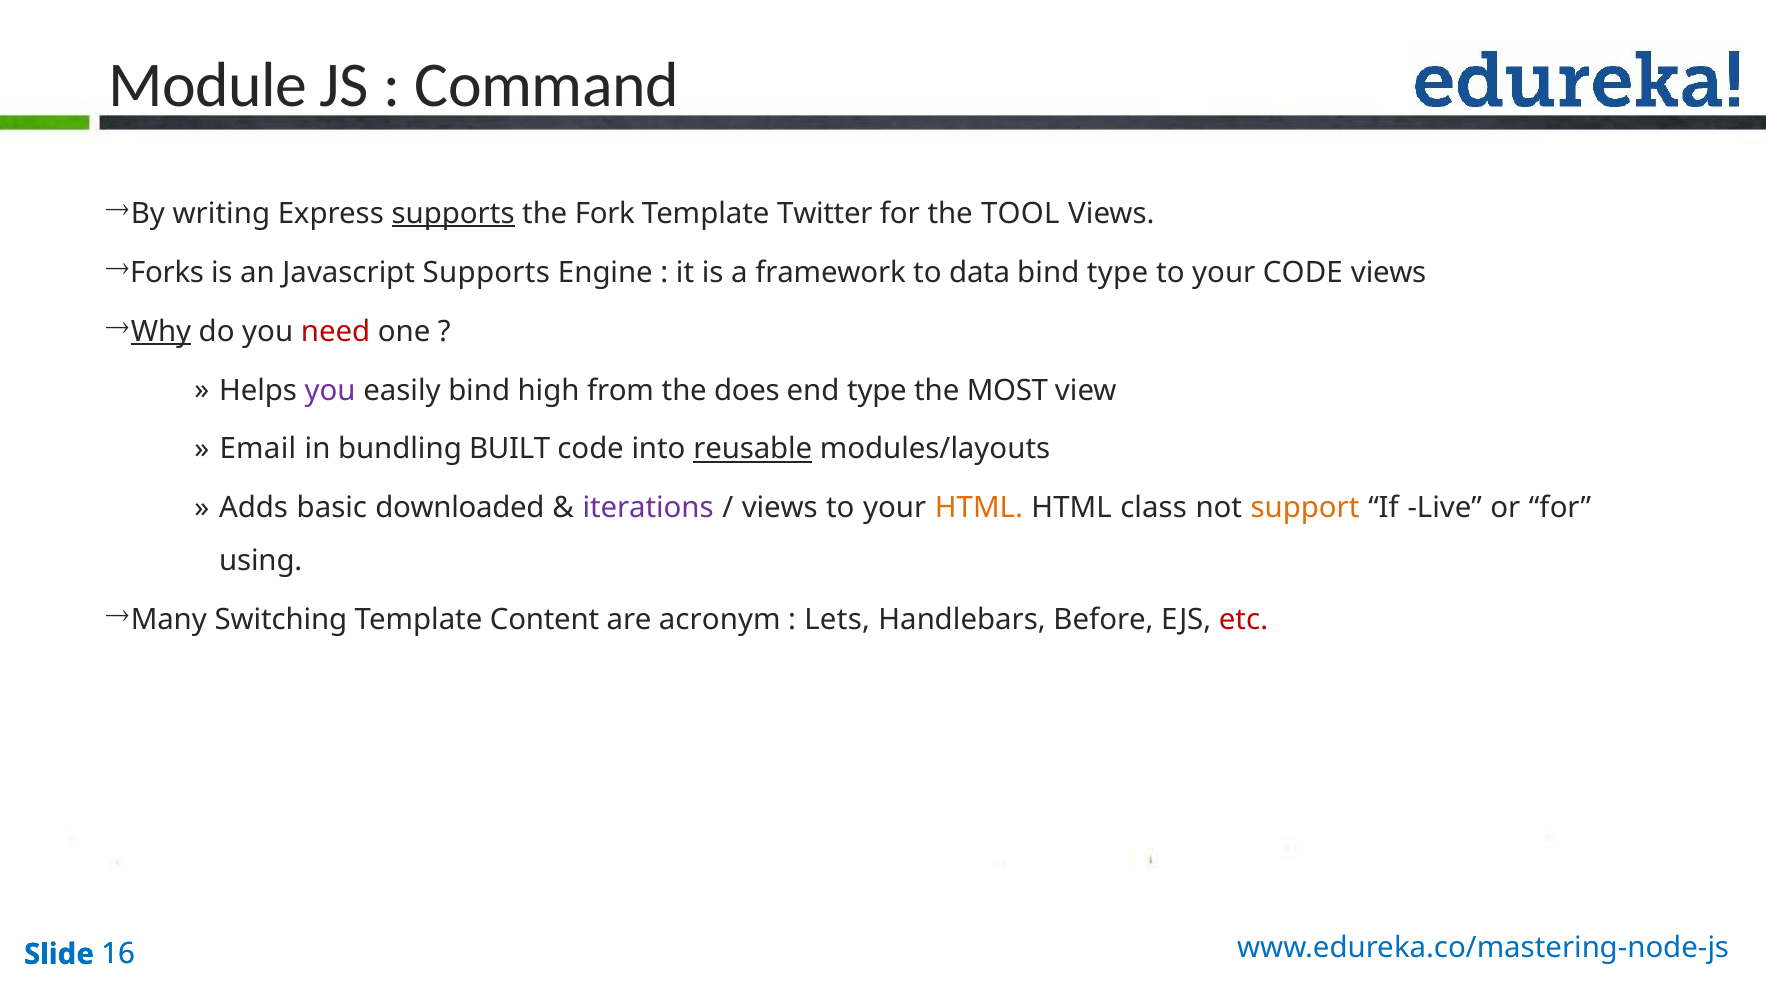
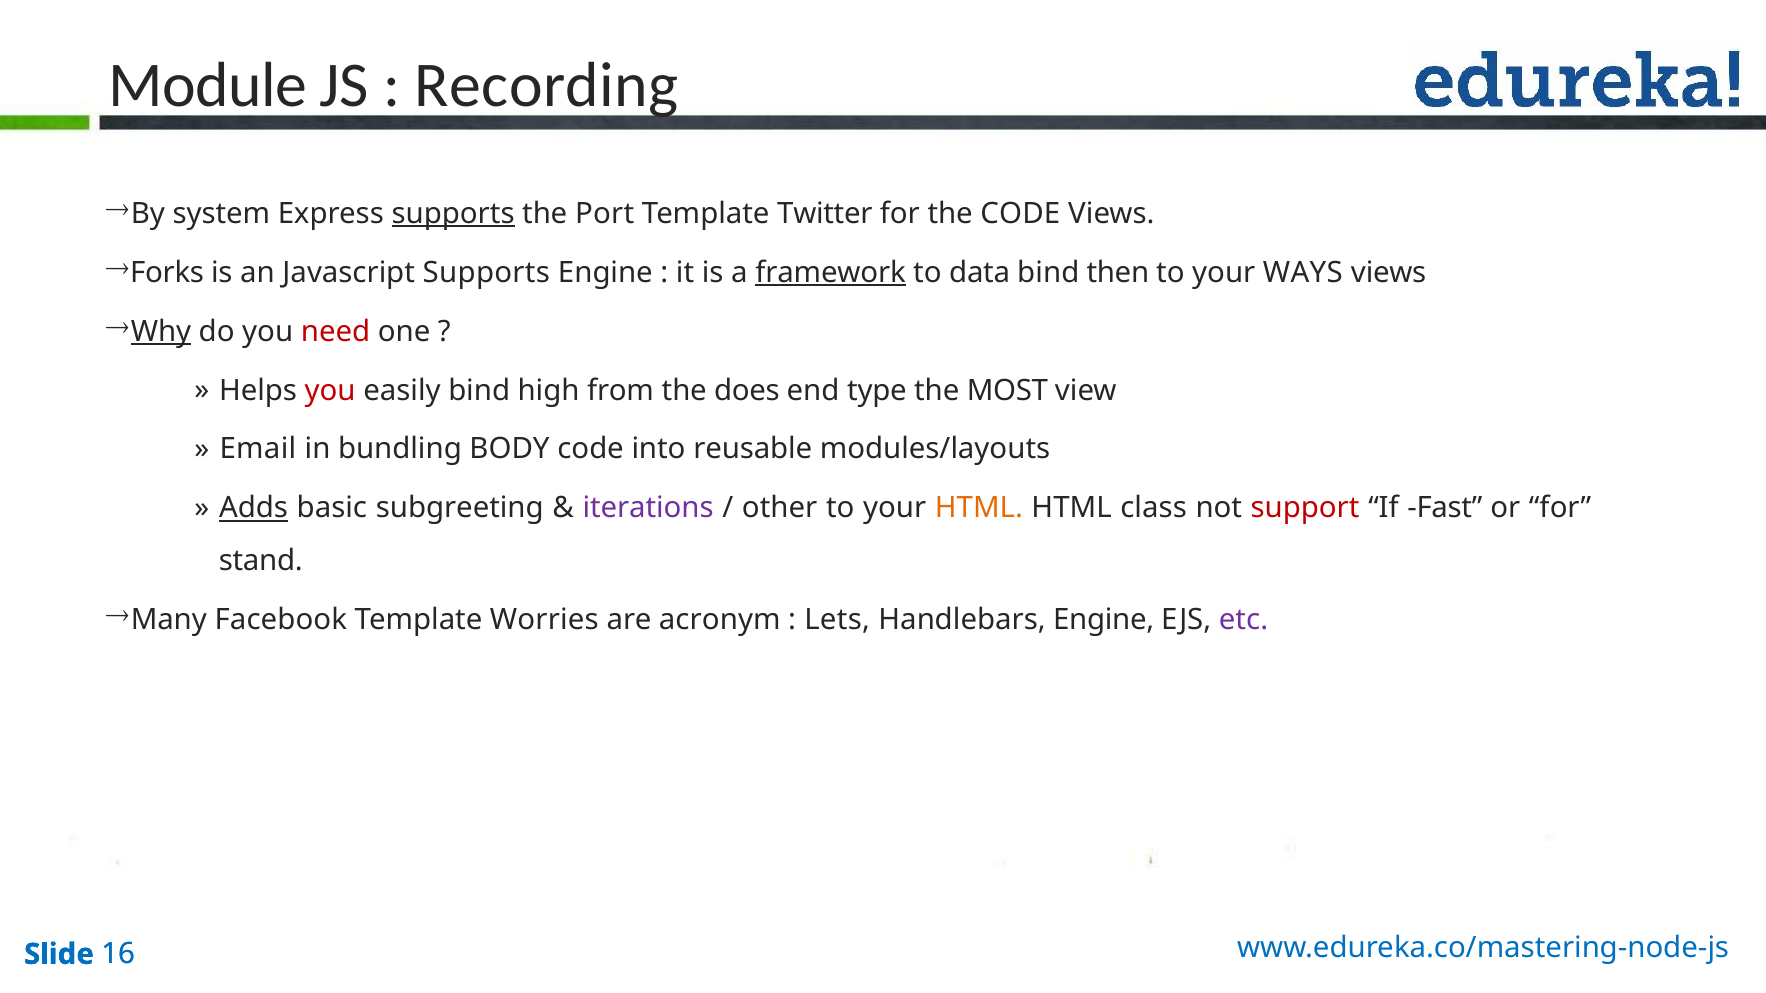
Command: Command -> Recording (547, 85)
writing: writing -> system (221, 214)
Fork: Fork -> Port (605, 214)
the TOOL: TOOL -> CODE (1020, 214)
framework underline: none -> present (831, 273)
bind type: type -> then (1118, 273)
your CODE: CODE -> WAYS (1303, 273)
you colour: purple -> red (330, 390)
BUILT: BUILT -> BODY (510, 449)
reusable underline: present -> none (753, 449)
Adds underline: none -> present (253, 508)
downloaded: downloaded -> subgreeting (460, 508)
views: views -> other (780, 508)
support colour: orange -> red (1305, 508)
Live: Live -> Fast (1445, 508)
using: using -> stand (261, 561)
Switching: Switching -> Facebook (281, 620)
Content: Content -> Worries (544, 620)
Handlebars Before: Before -> Engine (1104, 620)
etc colour: red -> purple (1244, 620)
